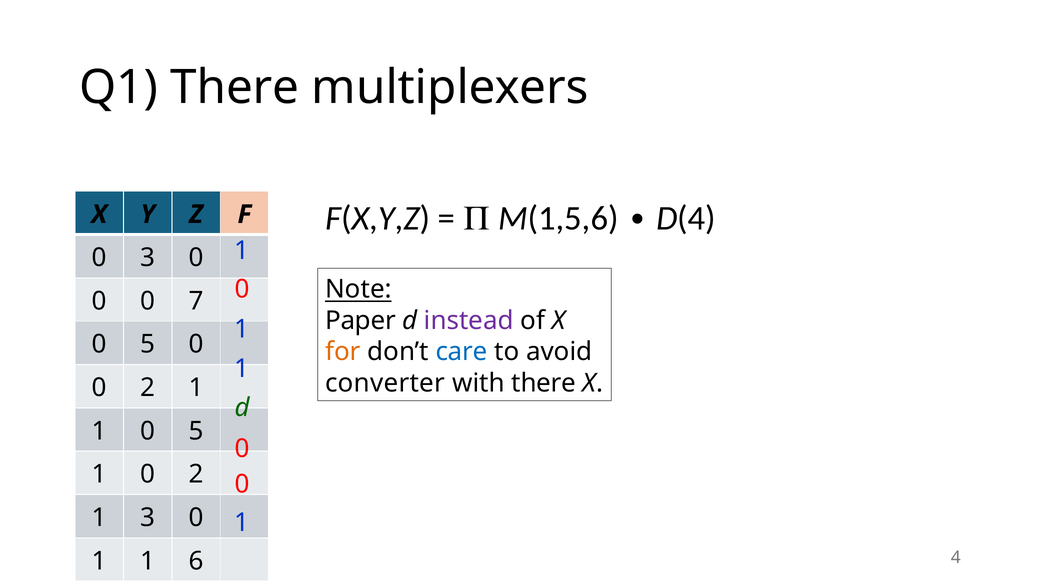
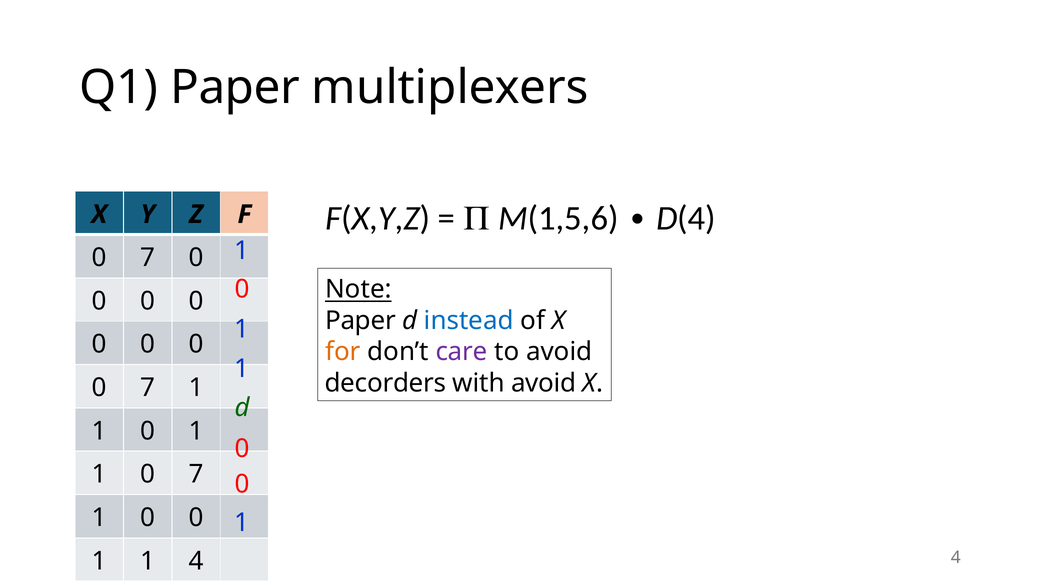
Q1 There: There -> Paper (235, 87)
3: 3 -> 7 (148, 258)
7: 7 -> 0 (196, 301)
instead colour: purple -> blue (469, 321)
5: 5 -> 0 (148, 344)
care colour: blue -> purple (462, 352)
converter: converter -> decorders (385, 383)
with there: there -> avoid (544, 383)
2: 2 -> 7 (148, 388)
1 0 5: 5 -> 1 (196, 431)
1 0 2: 2 -> 7 (196, 474)
3: 3 -> 0 (148, 518)
1 6: 6 -> 4 (196, 561)
